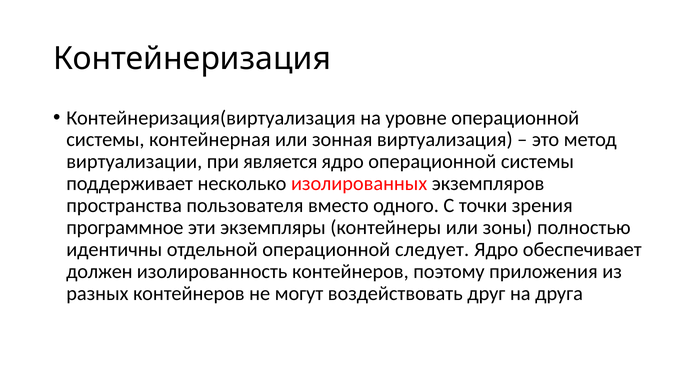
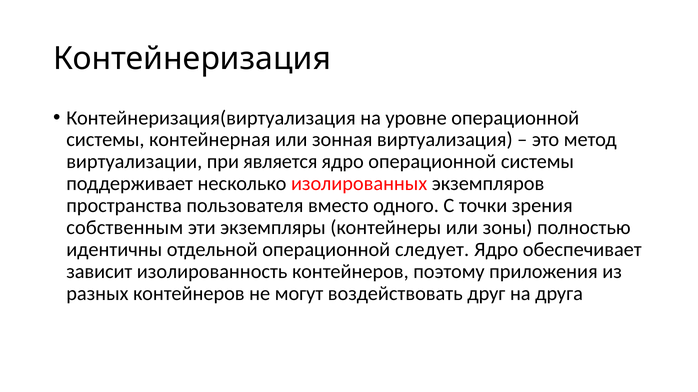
программное: программное -> собственным (125, 228)
должен: должен -> зависит (99, 272)
